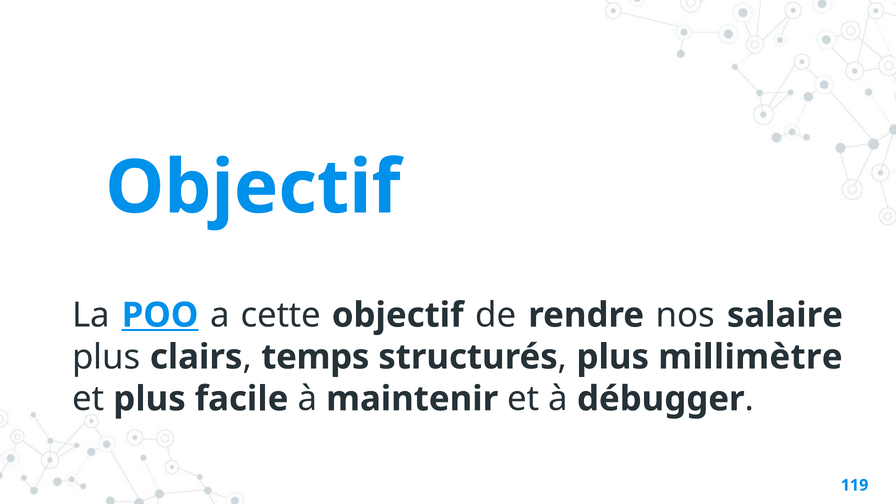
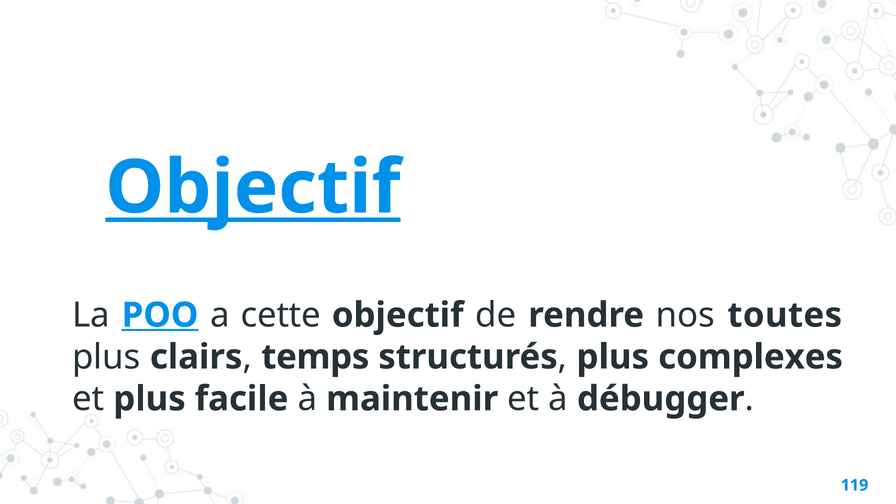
Objectif underline: none -> present (253, 188)
salaire: salaire -> toutes (785, 315)
millimètre: millimètre -> complexes (751, 357)
